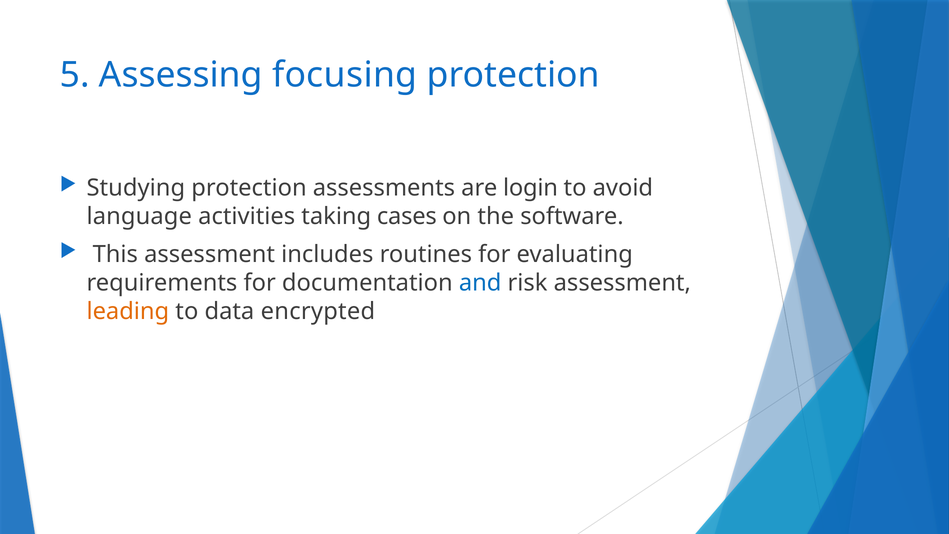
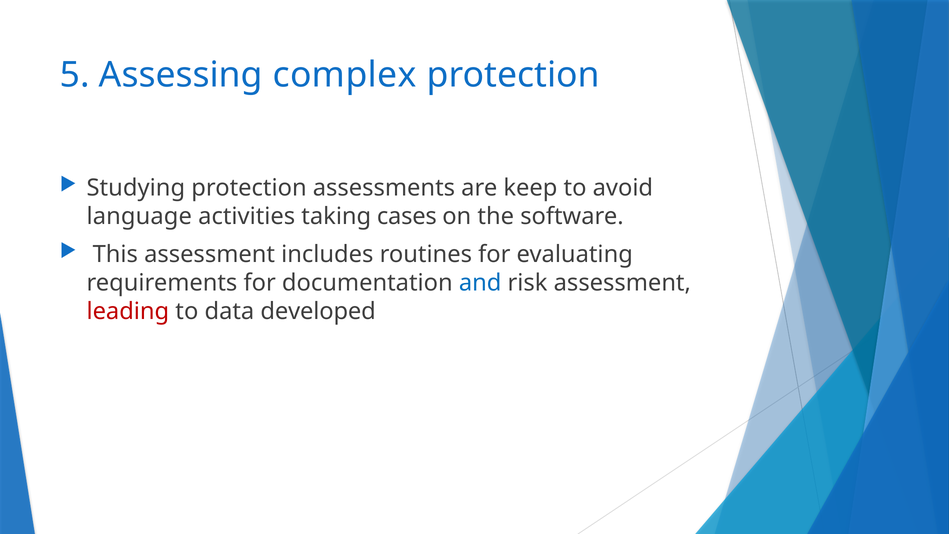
focusing: focusing -> complex (345, 75)
login: login -> keep (530, 188)
leading colour: orange -> red (128, 311)
encrypted: encrypted -> developed (318, 311)
